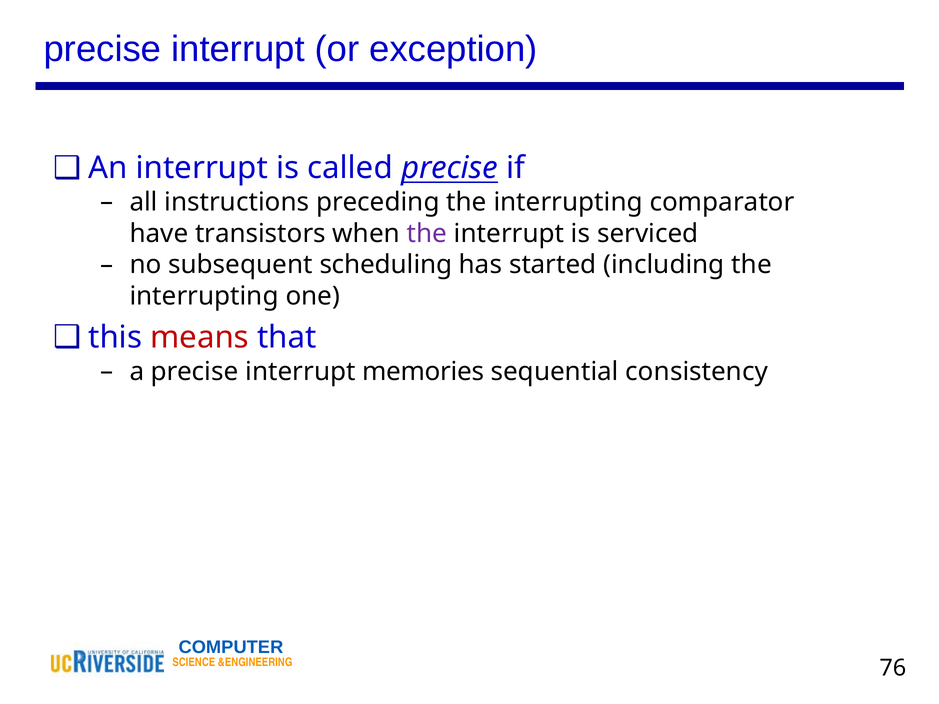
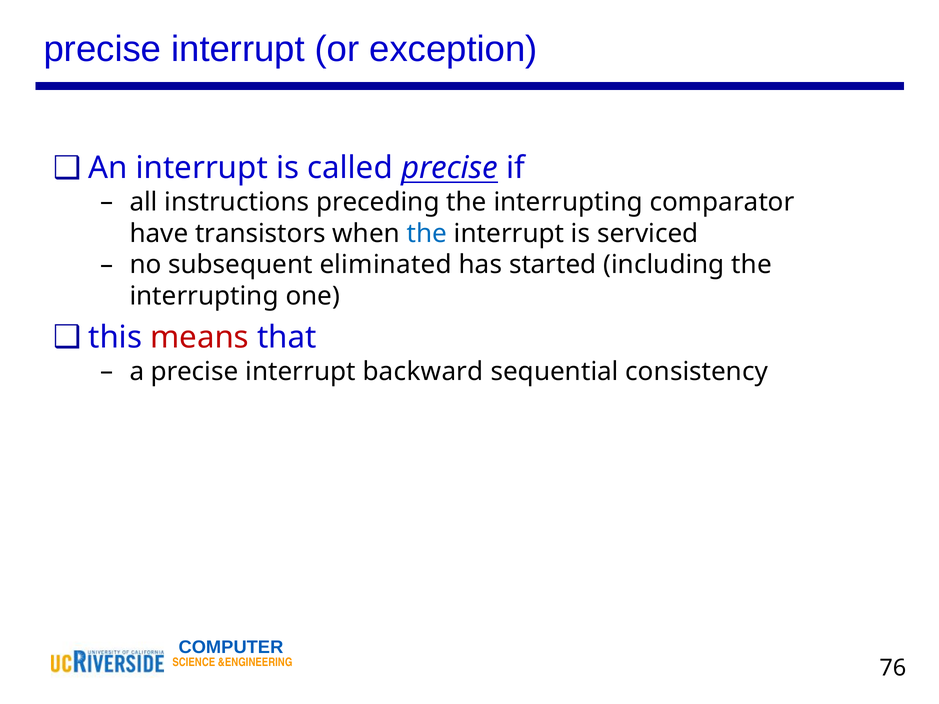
the colour: purple -> blue (427, 234)
scheduling: scheduling -> eliminated (386, 265)
memories: memories -> backward (423, 372)
